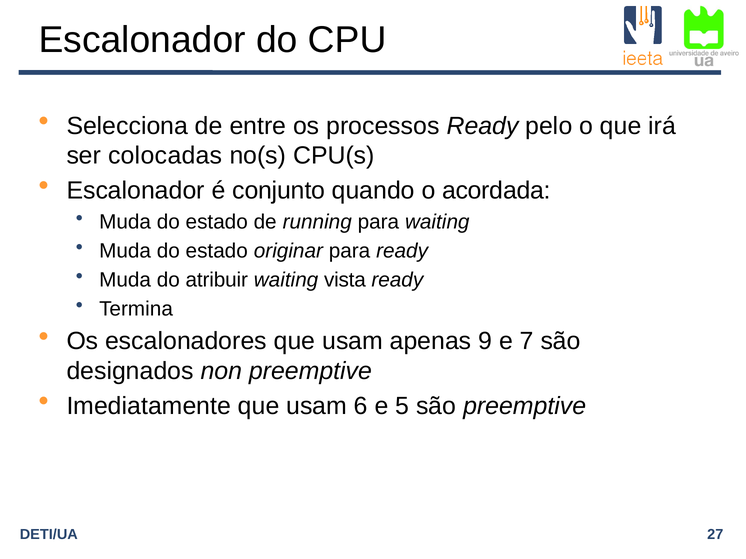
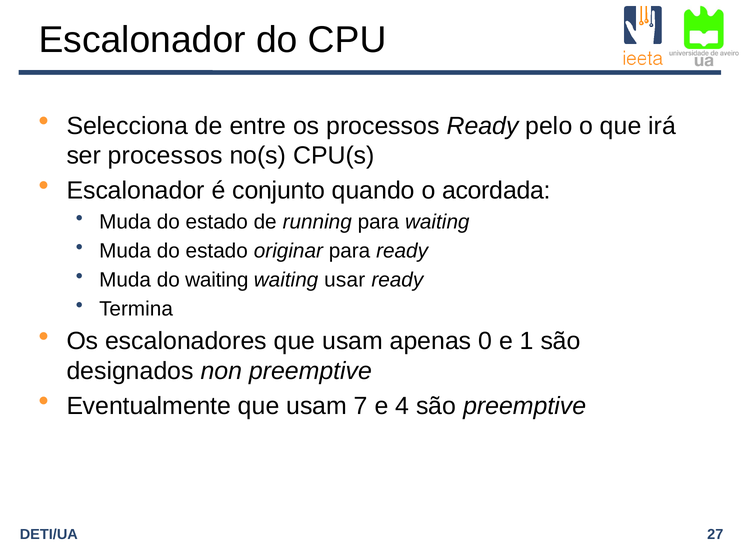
ser colocadas: colocadas -> processos (165, 156)
do atribuir: atribuir -> waiting (217, 280)
vista: vista -> usar (345, 280)
9: 9 -> 0 (485, 342)
7: 7 -> 1 (527, 342)
Imediatamente: Imediatamente -> Eventualmente (149, 406)
6: 6 -> 7 (361, 406)
5: 5 -> 4 (402, 406)
